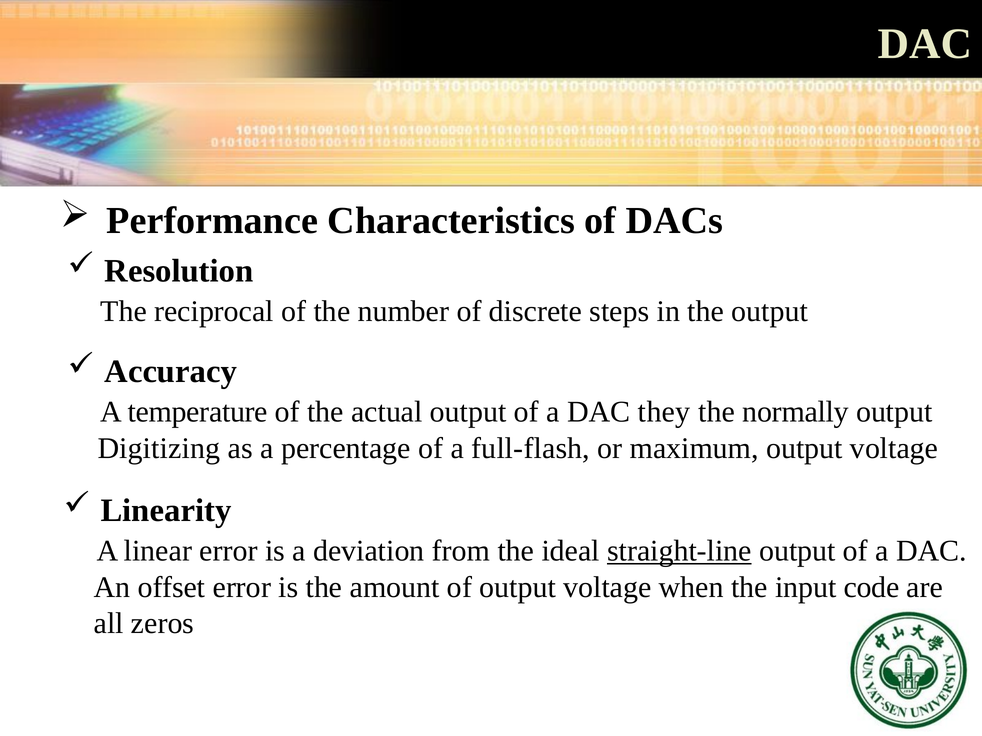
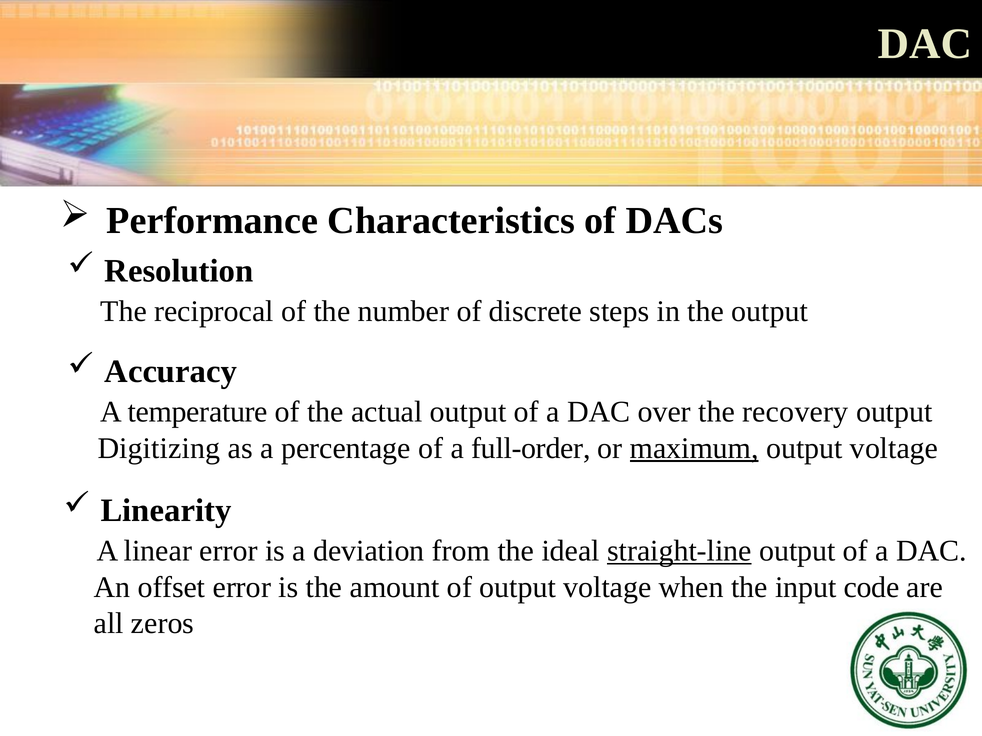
they: they -> over (664, 412)
normally: normally -> recovery (795, 412)
full-flash: full-flash -> full-order (531, 449)
maximum underline: none -> present (694, 449)
